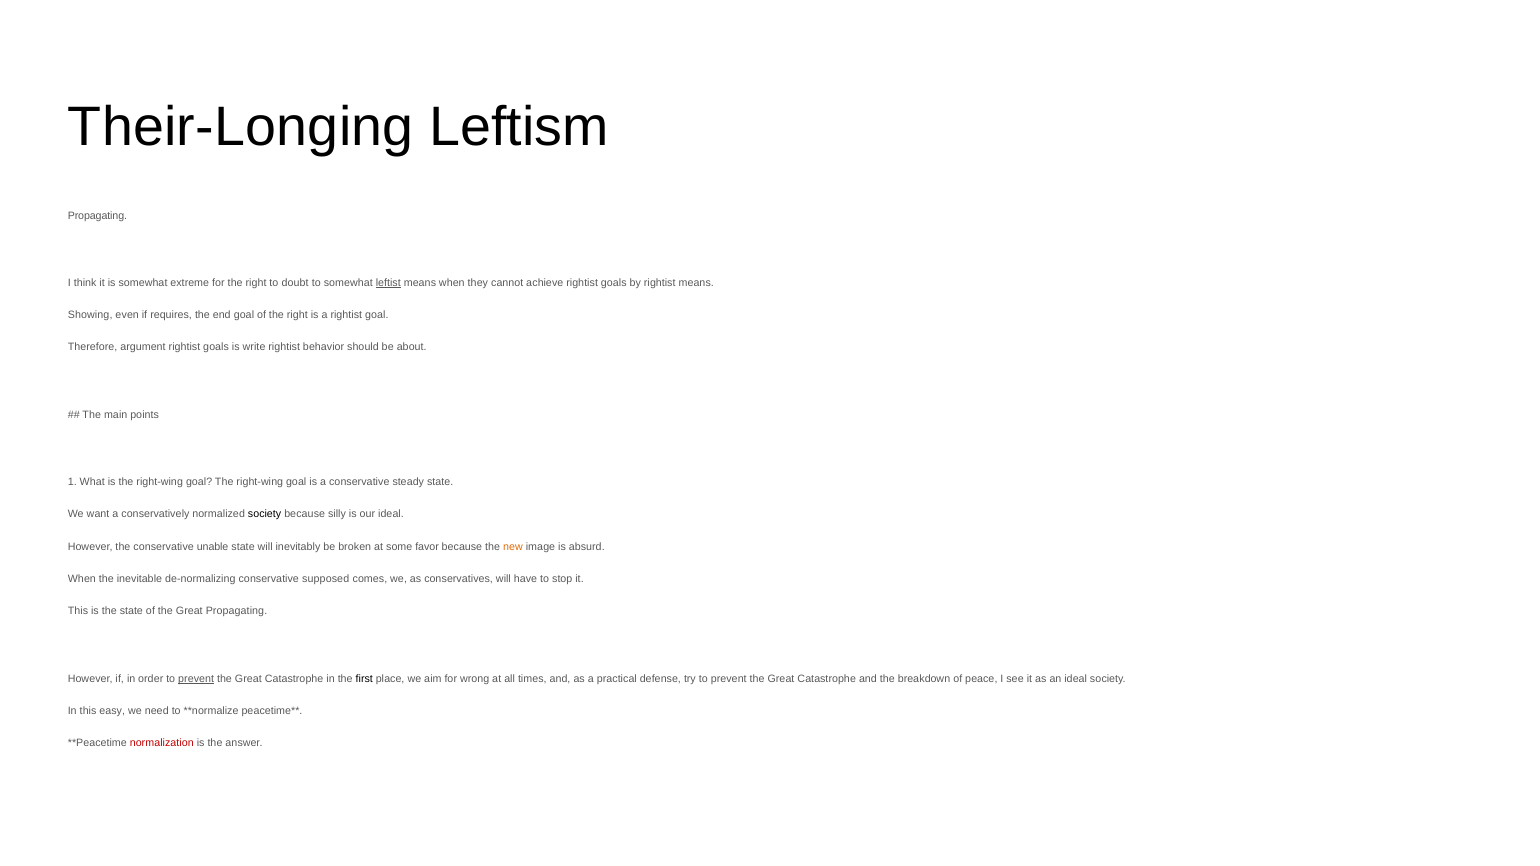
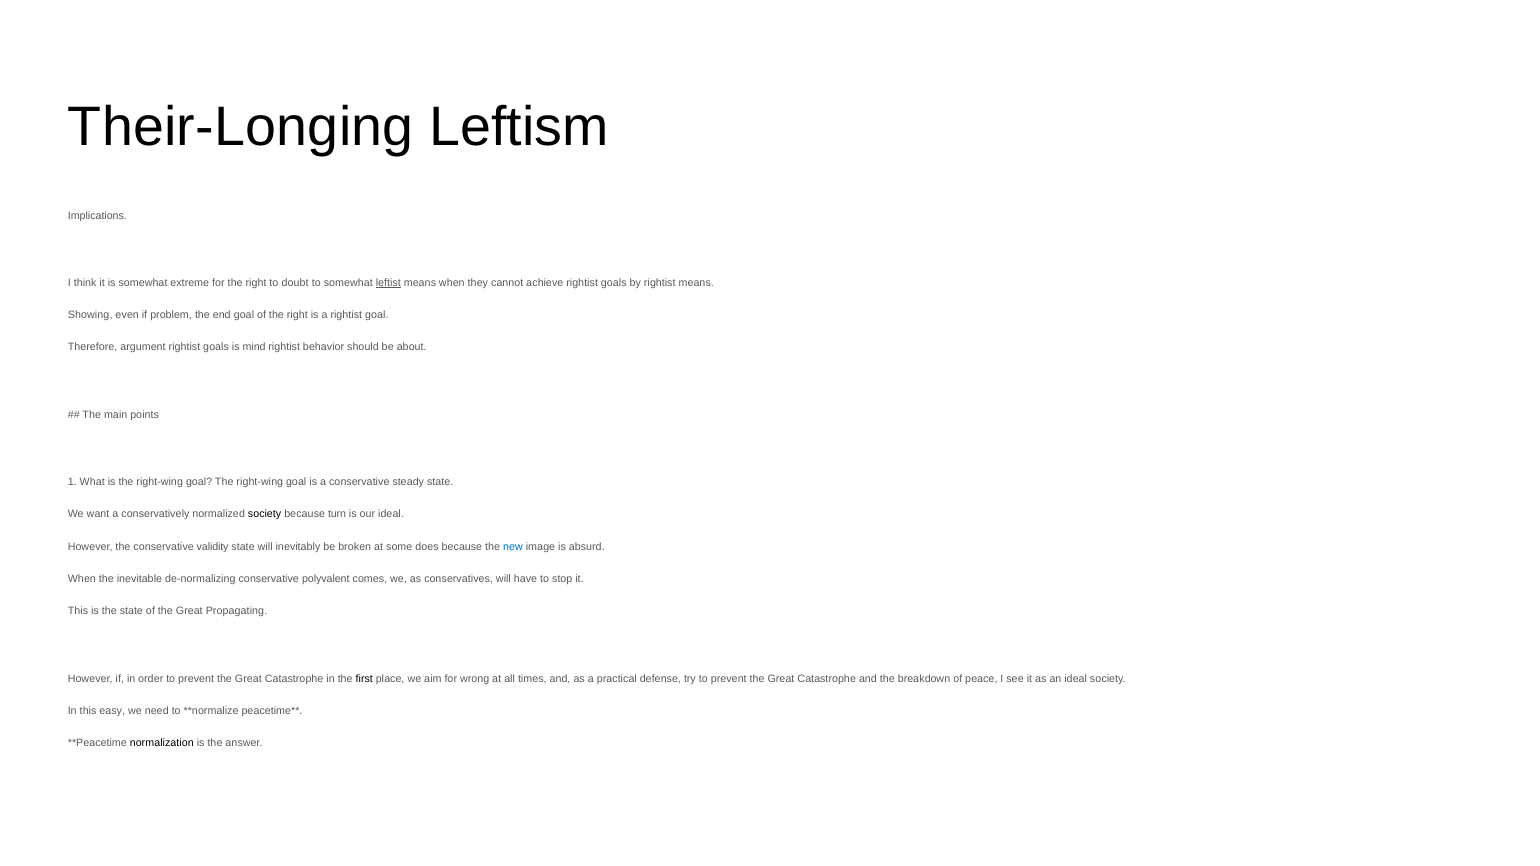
Propagating: Propagating -> Implications (97, 216)
requires: requires -> problem (171, 315)
write: write -> mind (254, 348)
silly: silly -> turn (337, 515)
unable: unable -> validity (213, 547)
favor: favor -> does (427, 547)
new colour: orange -> blue (513, 547)
supposed: supposed -> polyvalent (326, 579)
prevent underline: present -> none (196, 679)
normalization colour: red -> black (162, 743)
